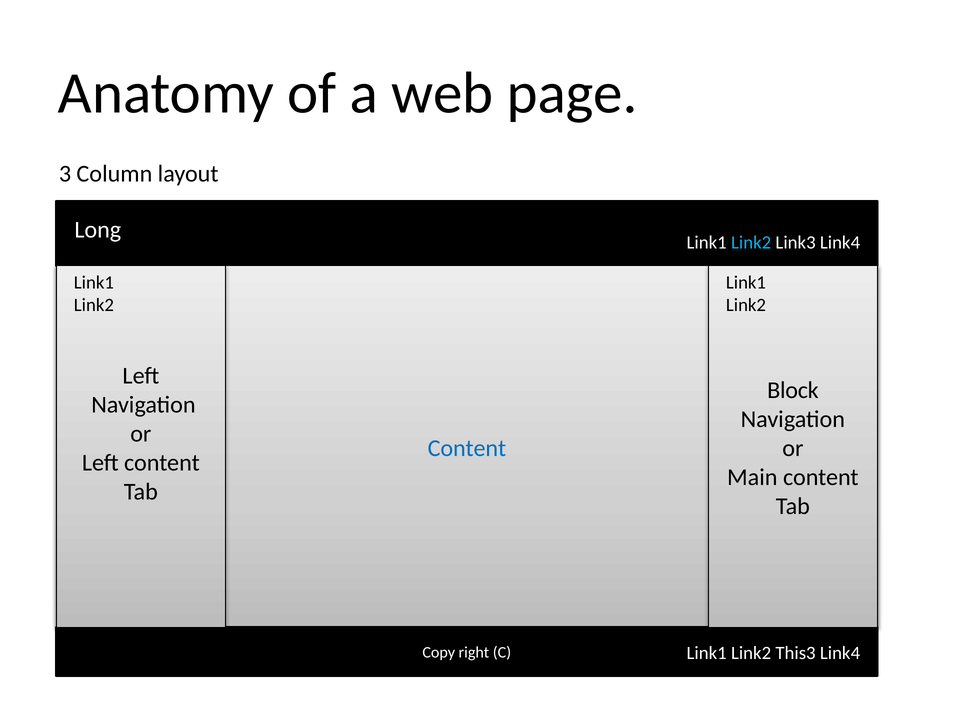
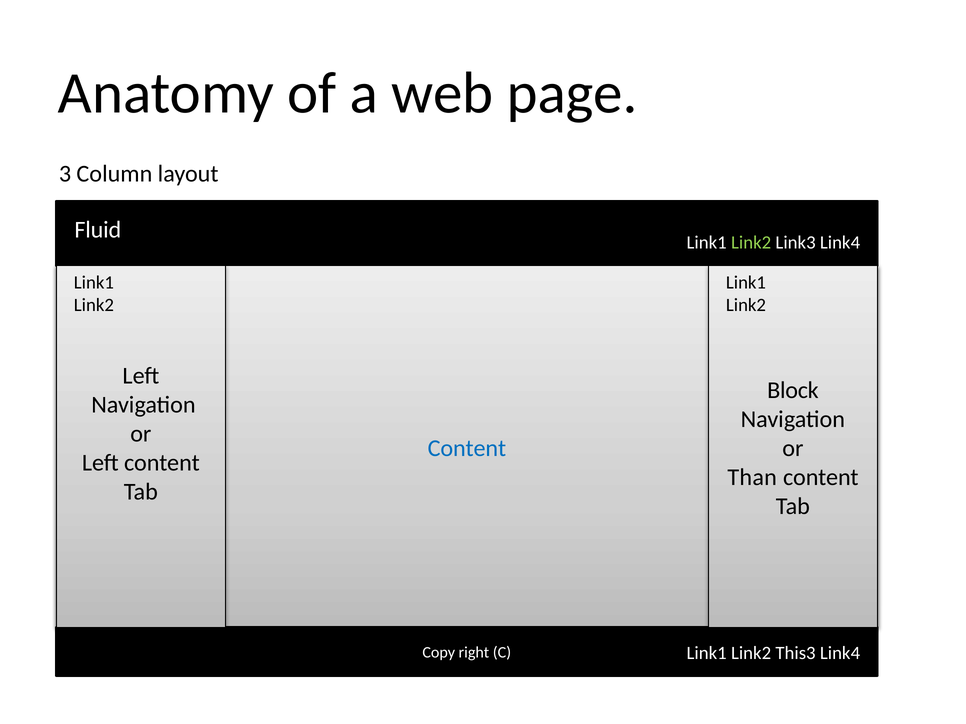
Long: Long -> Fluid (98, 230)
Link2 colour: light blue -> light green (751, 243)
Main: Main -> Than (752, 477)
